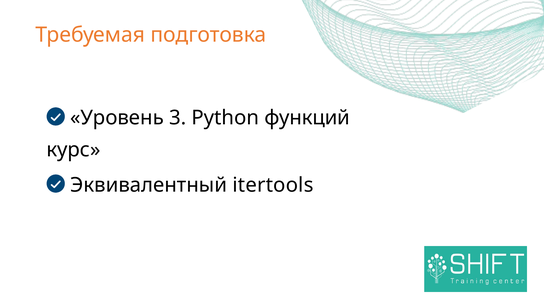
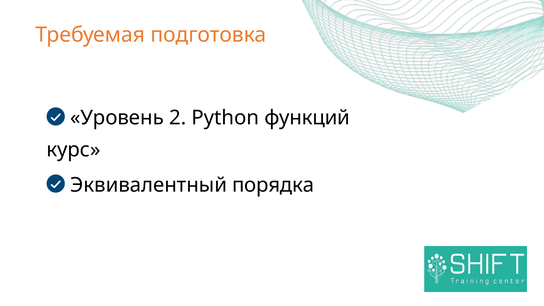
3: 3 -> 2 (178, 118)
itertools: itertools -> порядка (273, 185)
